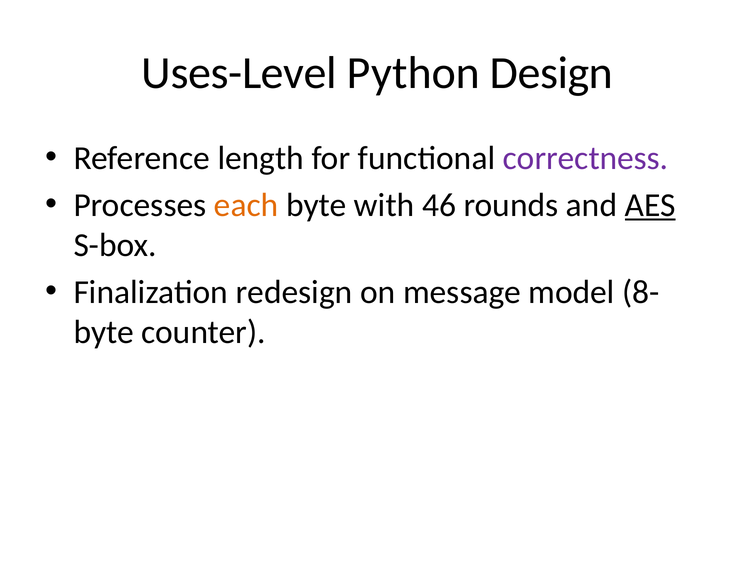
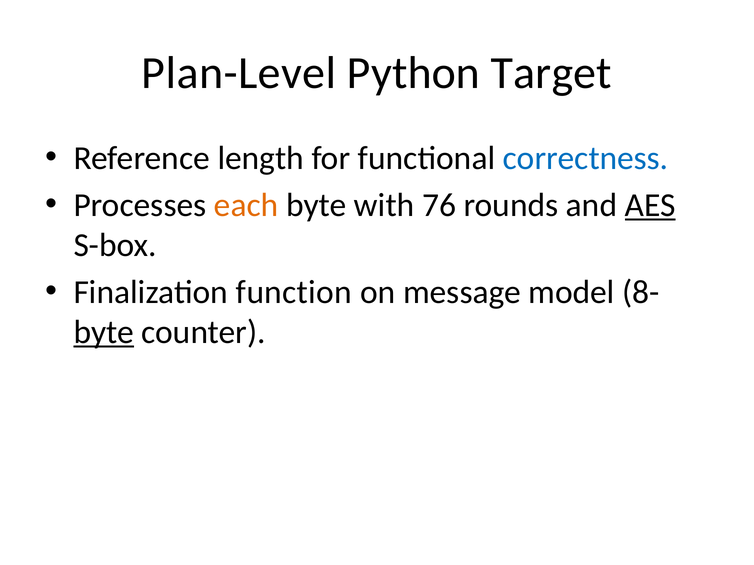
Uses-Level: Uses-Level -> Plan-Level (239, 73)
Design: Design -> Target (551, 73)
correctness colour: purple -> blue (586, 158)
46: 46 -> 76 (439, 205)
redesign: redesign -> function (294, 292)
byte underline: none -> present (104, 333)
